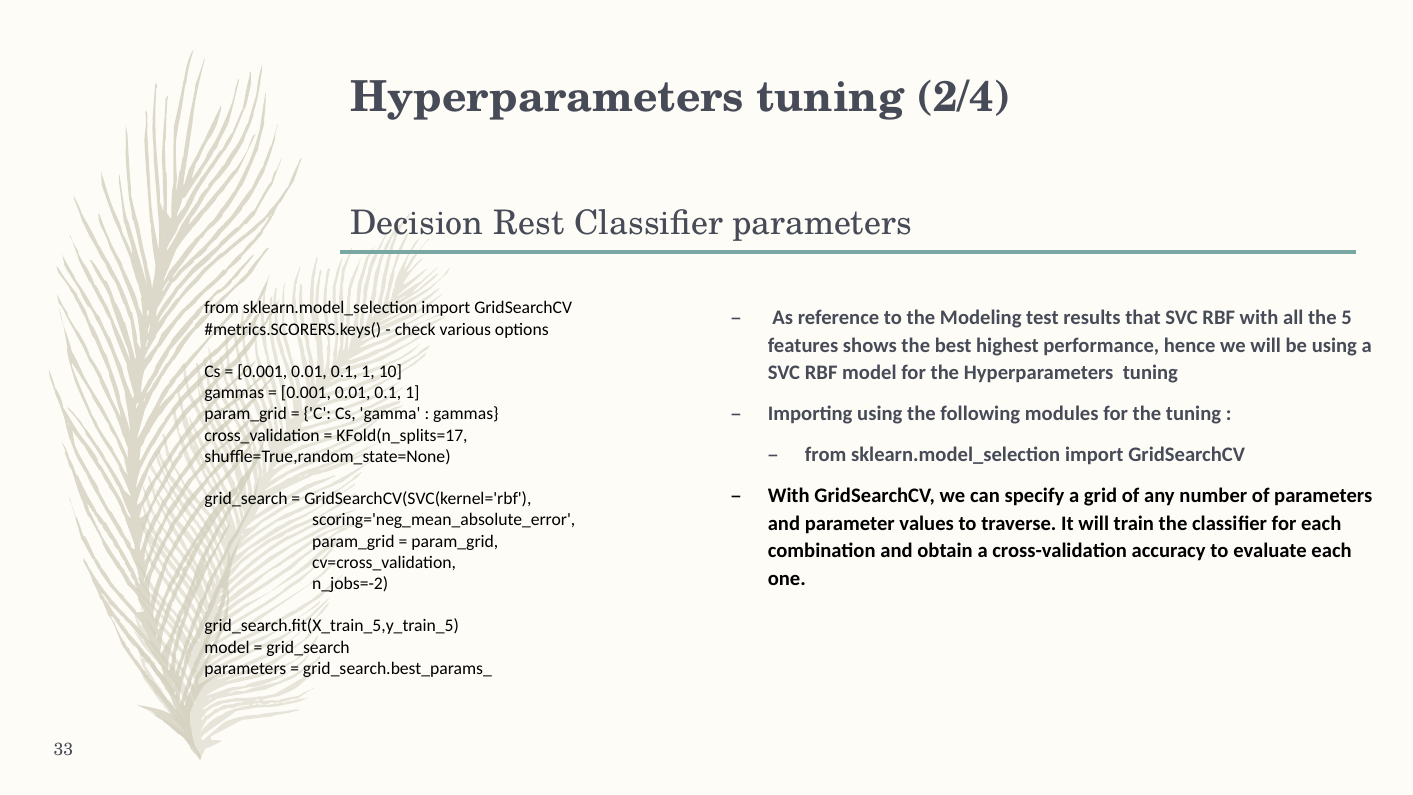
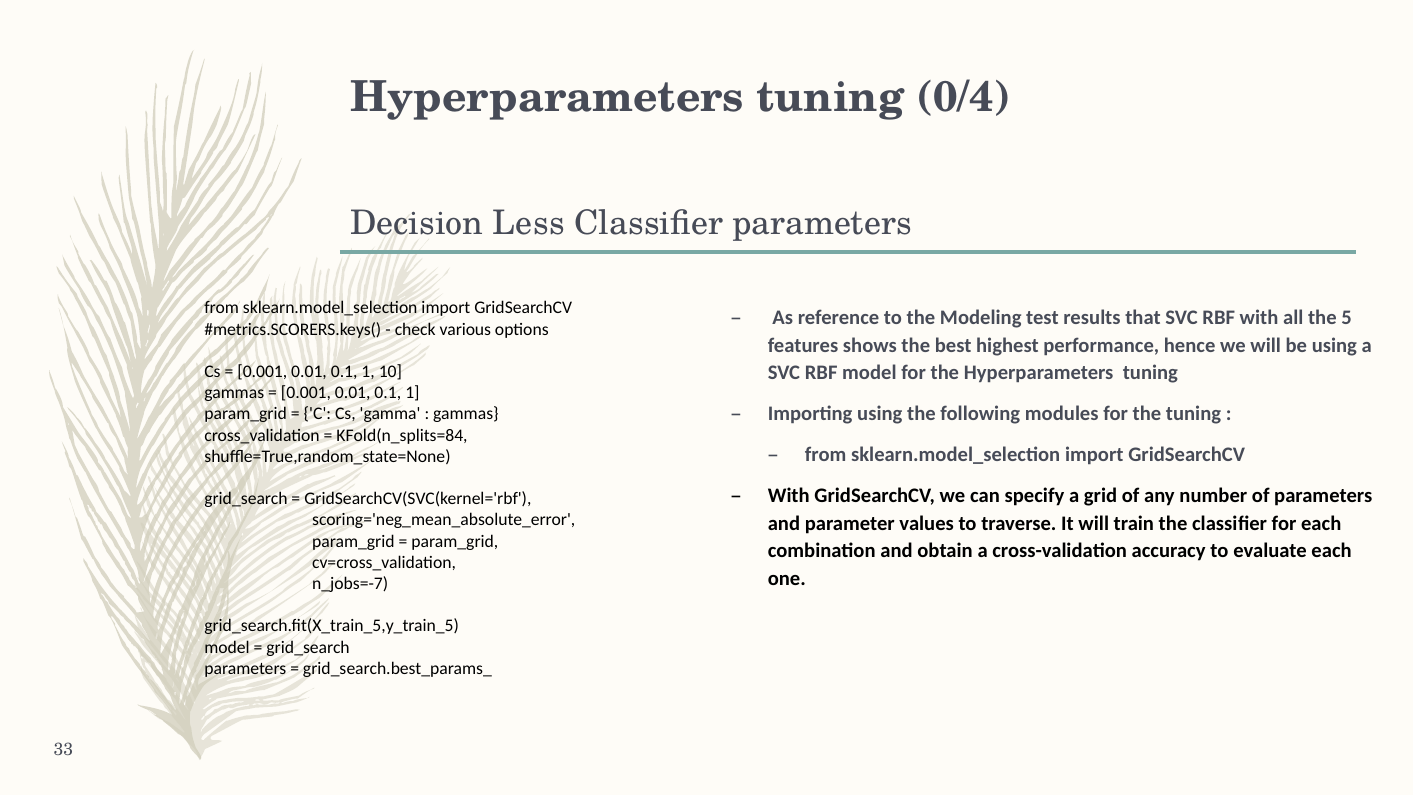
2/4: 2/4 -> 0/4 (964, 98)
Rest: Rest -> Less (529, 223)
KFold(n_splits=17: KFold(n_splits=17 -> KFold(n_splits=84 (402, 435)
n_jobs=-2: n_jobs=-2 -> n_jobs=-7 (350, 584)
